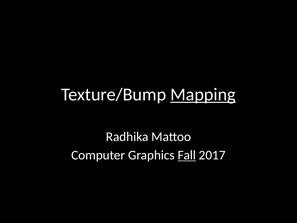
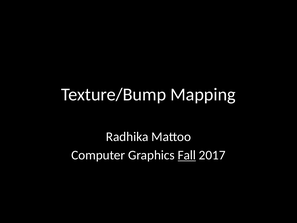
Mapping underline: present -> none (203, 94)
